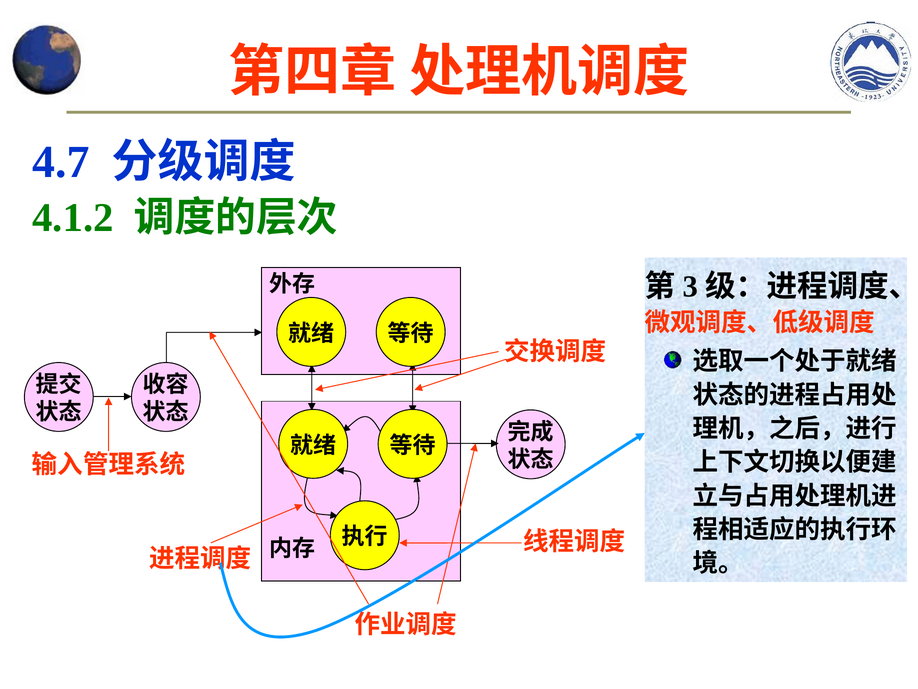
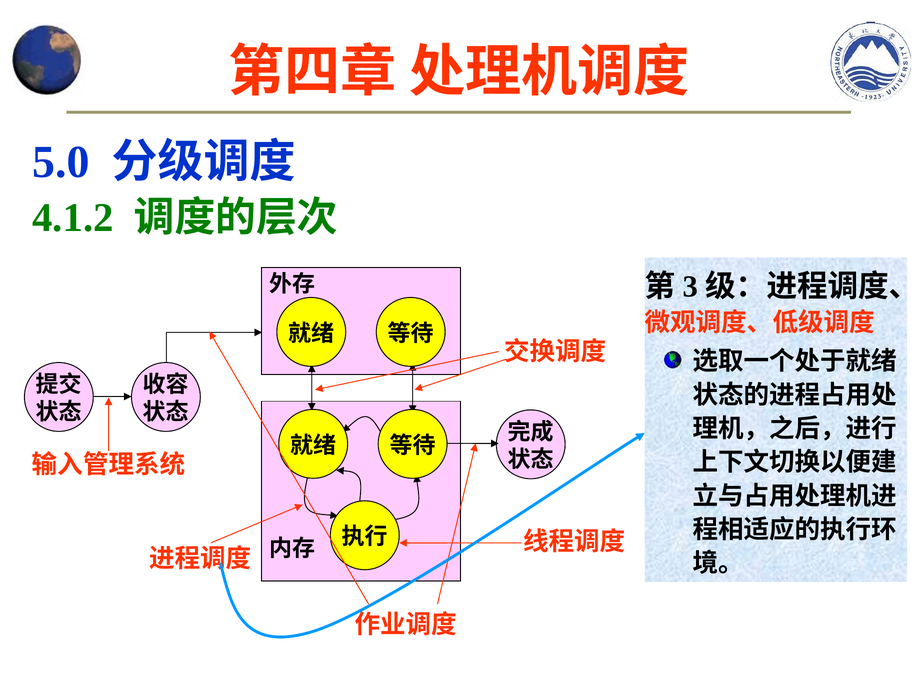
4.7: 4.7 -> 5.0 (61, 162)
